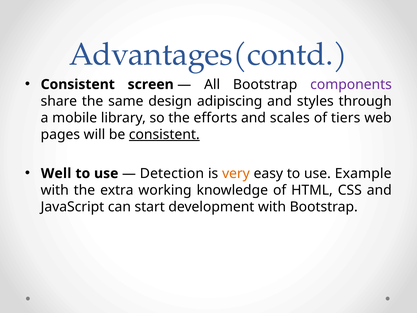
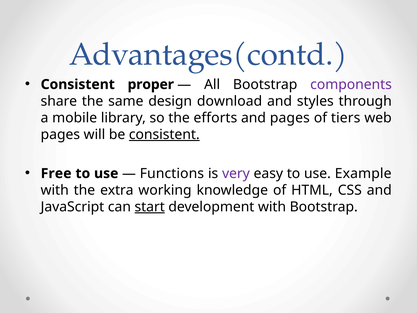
screen: screen -> proper (151, 84)
adipiscing: adipiscing -> download (230, 101)
and scales: scales -> pages (290, 118)
Well: Well -> Free (56, 173)
Detection: Detection -> Functions (172, 173)
very colour: orange -> purple (236, 173)
start underline: none -> present (150, 207)
